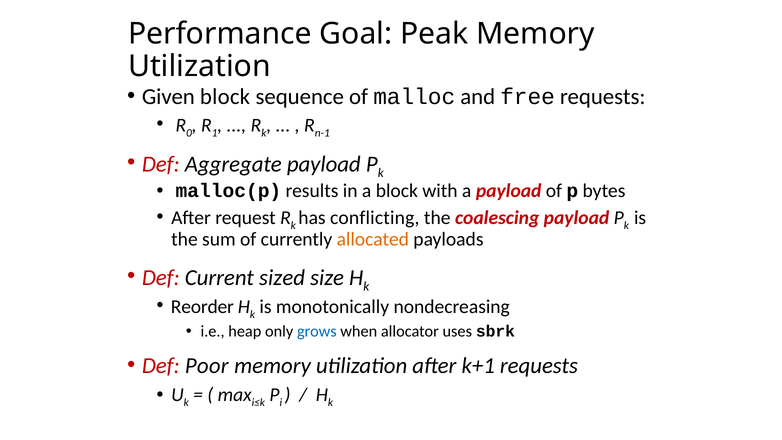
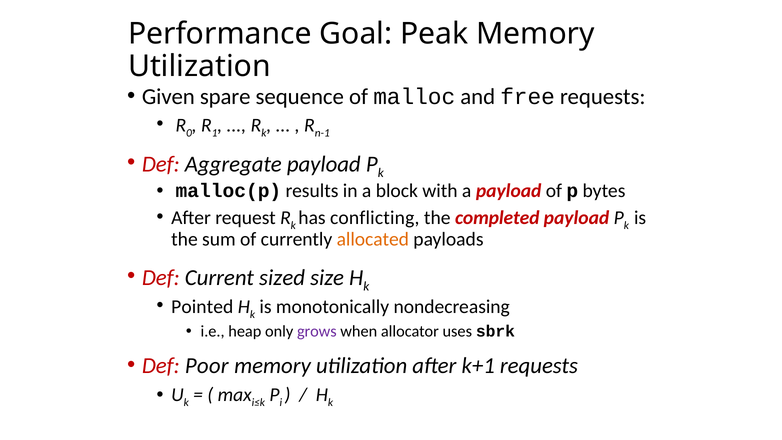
Given block: block -> spare (225, 97)
coalescing: coalescing -> completed (497, 218)
Reorder: Reorder -> Pointed (202, 307)
grows colour: blue -> purple (317, 331)
